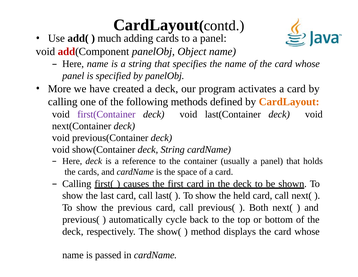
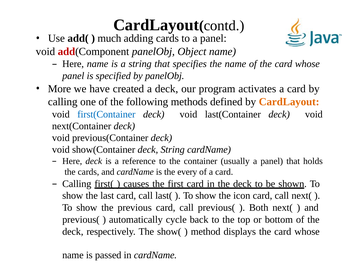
first(Container colour: purple -> blue (106, 114)
space: space -> every (187, 172)
held: held -> icon (242, 195)
